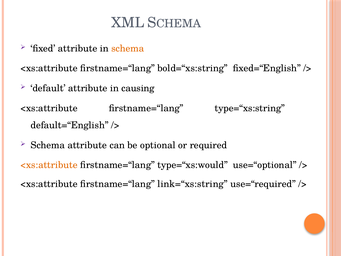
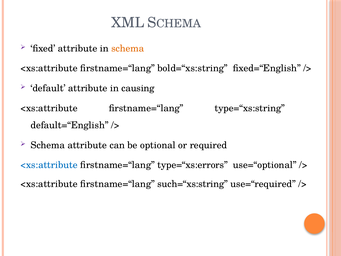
<xs:attribute colour: orange -> blue (49, 165)
type=“xs:would: type=“xs:would -> type=“xs:errors (193, 165)
link=“xs:string: link=“xs:string -> such=“xs:string (193, 184)
